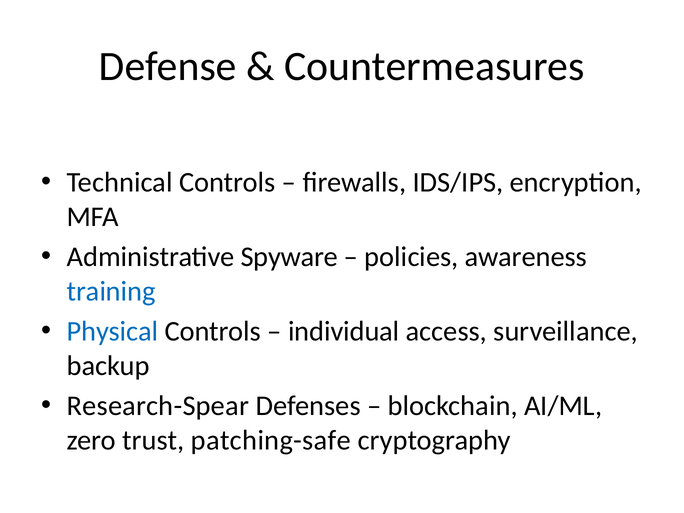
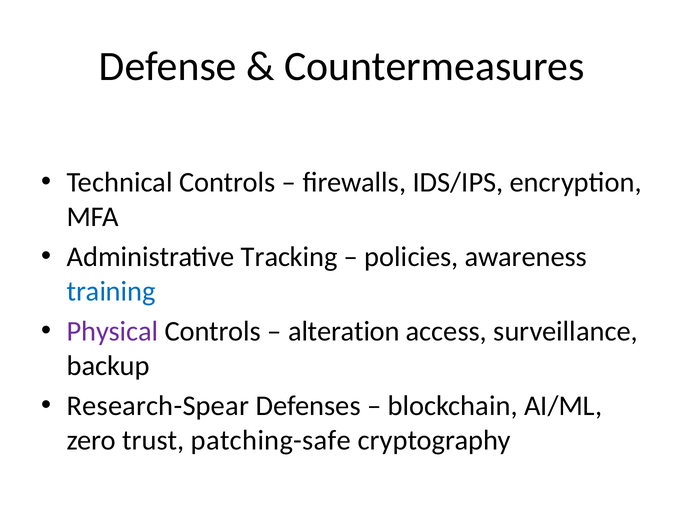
Spyware: Spyware -> Tracking (289, 257)
Physical colour: blue -> purple (112, 331)
individual: individual -> alteration (344, 331)
